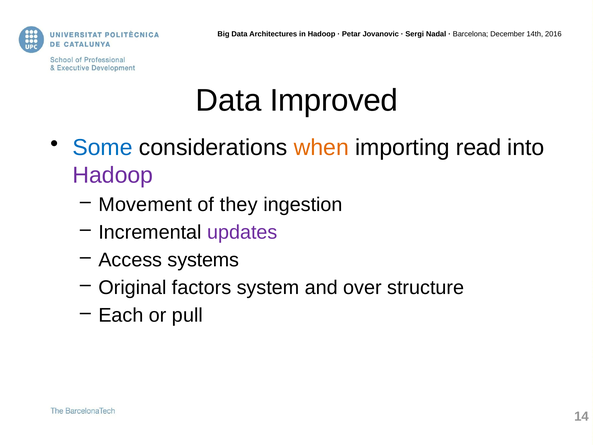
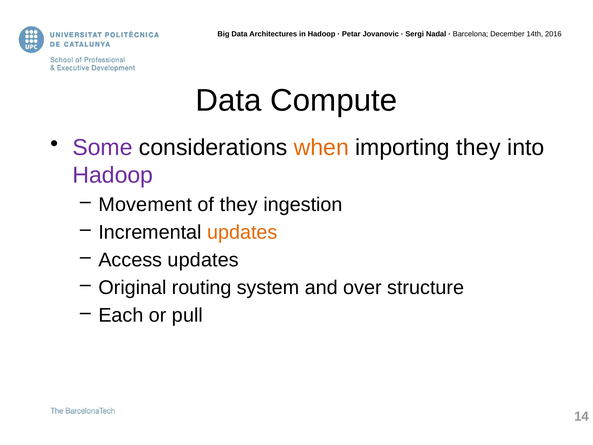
Improved: Improved -> Compute (334, 100)
Some colour: blue -> purple (103, 147)
importing read: read -> they (478, 147)
updates colour: purple -> orange (242, 232)
Access systems: systems -> updates (203, 260)
factors: factors -> routing (202, 288)
